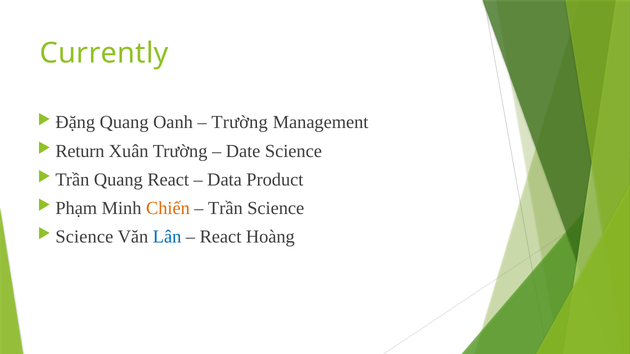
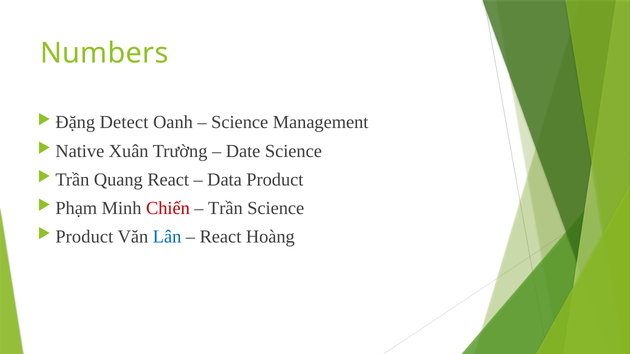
Currently: Currently -> Numbers (104, 53)
Đặng Quang: Quang -> Detect (124, 123)
Trường: Trường -> Science (240, 123)
Return: Return -> Native (80, 151)
Chiến colour: orange -> red (168, 208)
Science: Science -> Product (84, 237)
